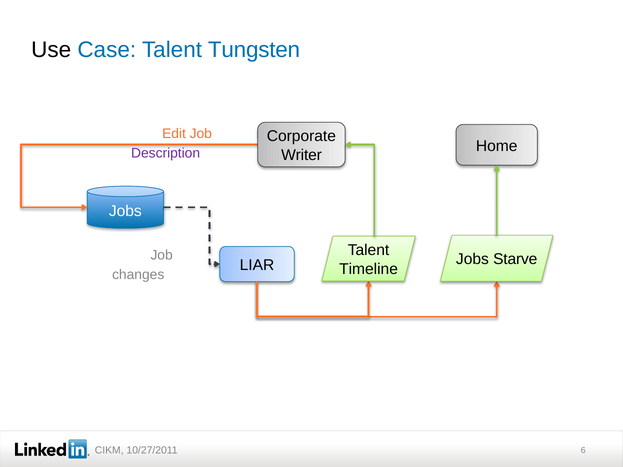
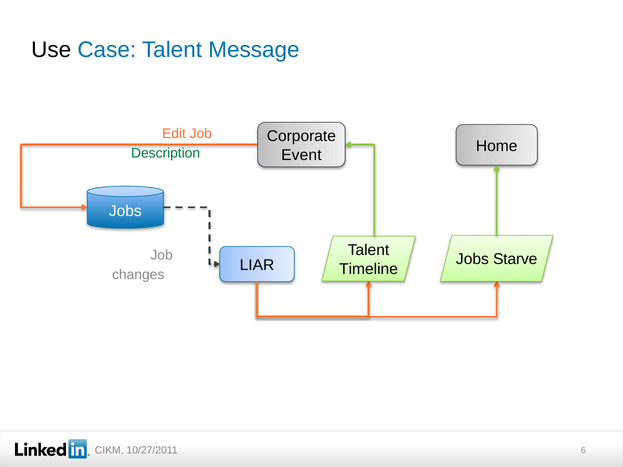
Tungsten: Tungsten -> Message (254, 50)
Description colour: purple -> green (166, 153)
Writer: Writer -> Event (301, 155)
